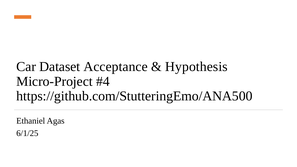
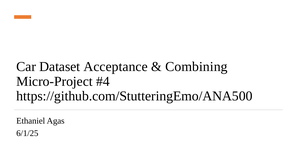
Hypothesis: Hypothesis -> Combining (196, 67)
